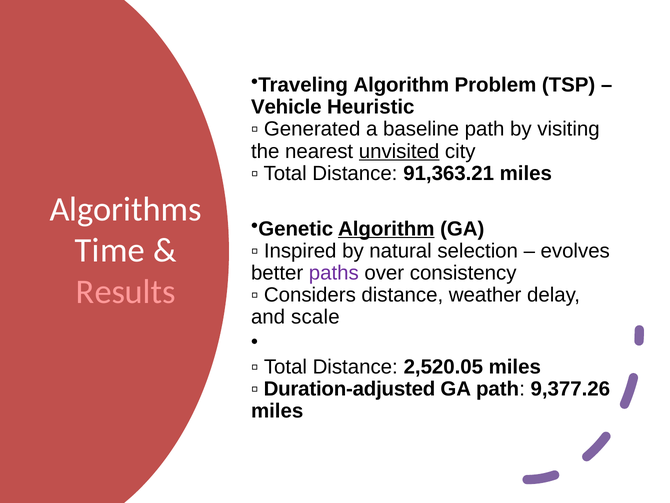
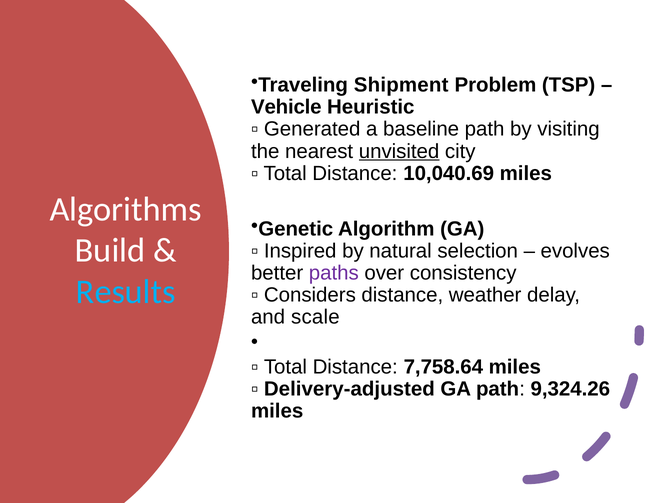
Traveling Algorithm: Algorithm -> Shipment (401, 85)
91,363.21: 91,363.21 -> 10,040.69 (449, 173)
Algorithm underline: present -> none (386, 229)
Time: Time -> Build (110, 250)
Results colour: pink -> light blue (126, 292)
2,520.05: 2,520.05 -> 7,758.64 (443, 367)
Duration-adjusted: Duration-adjusted -> Delivery-adjusted (349, 389)
9,377.26: 9,377.26 -> 9,324.26 (570, 389)
